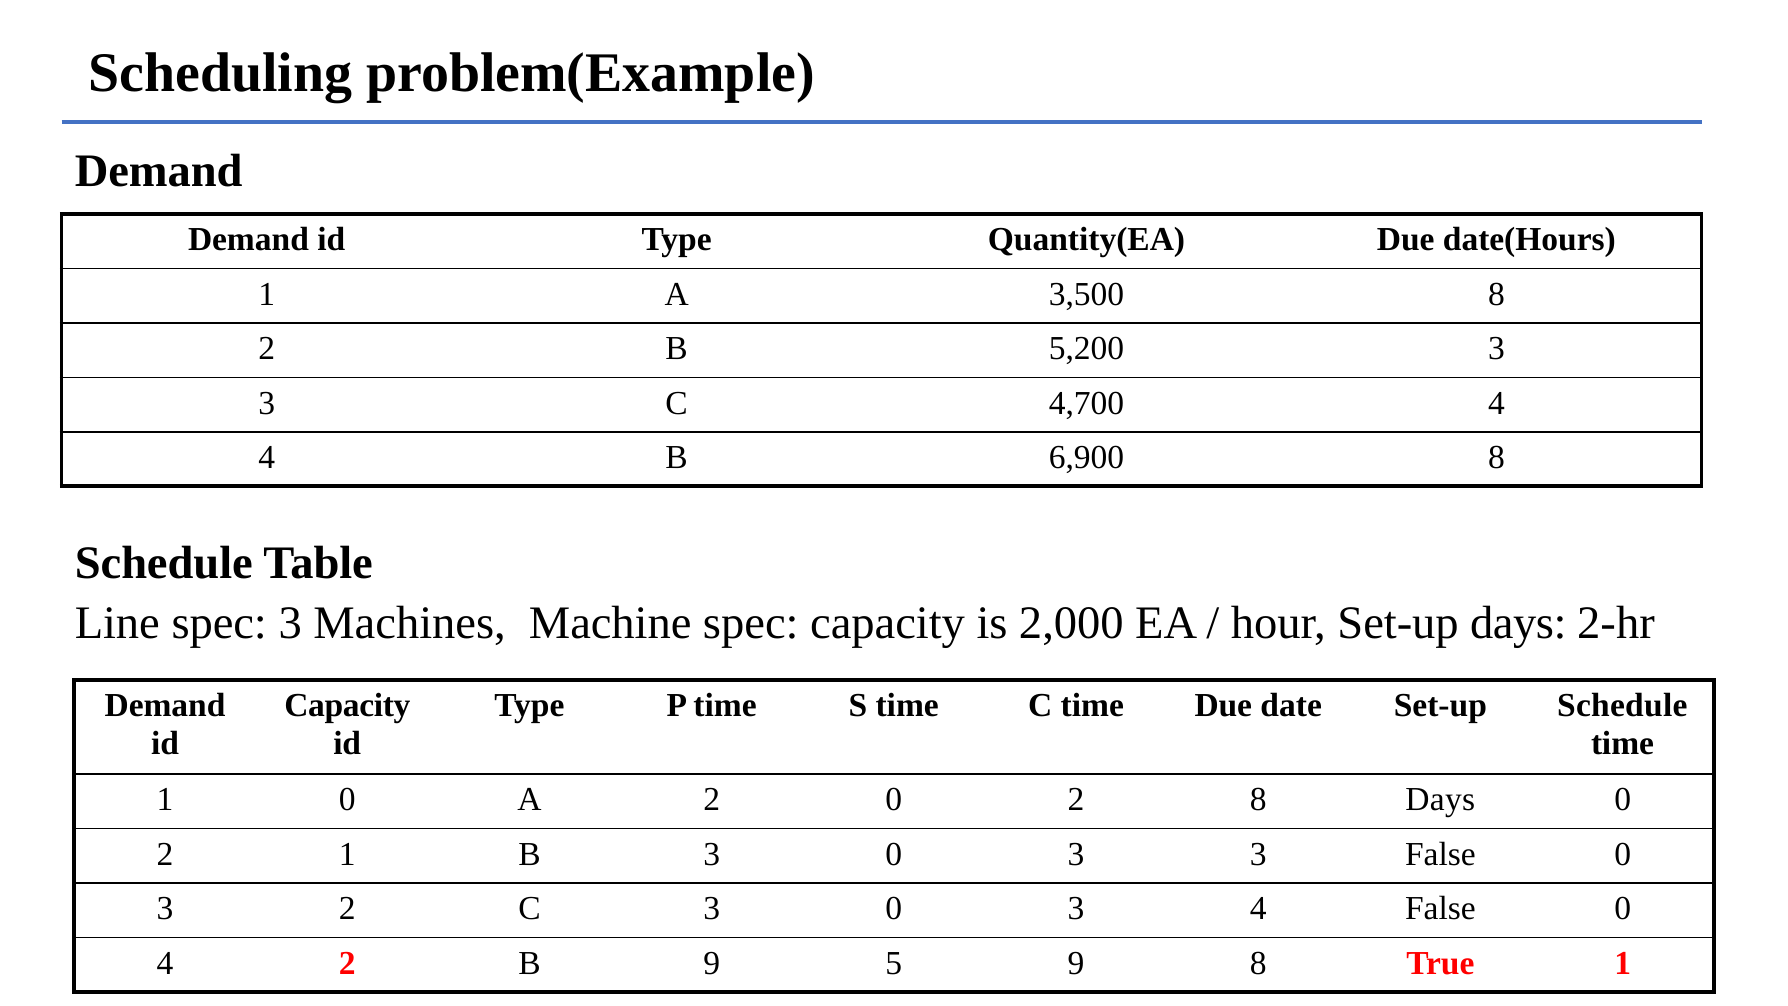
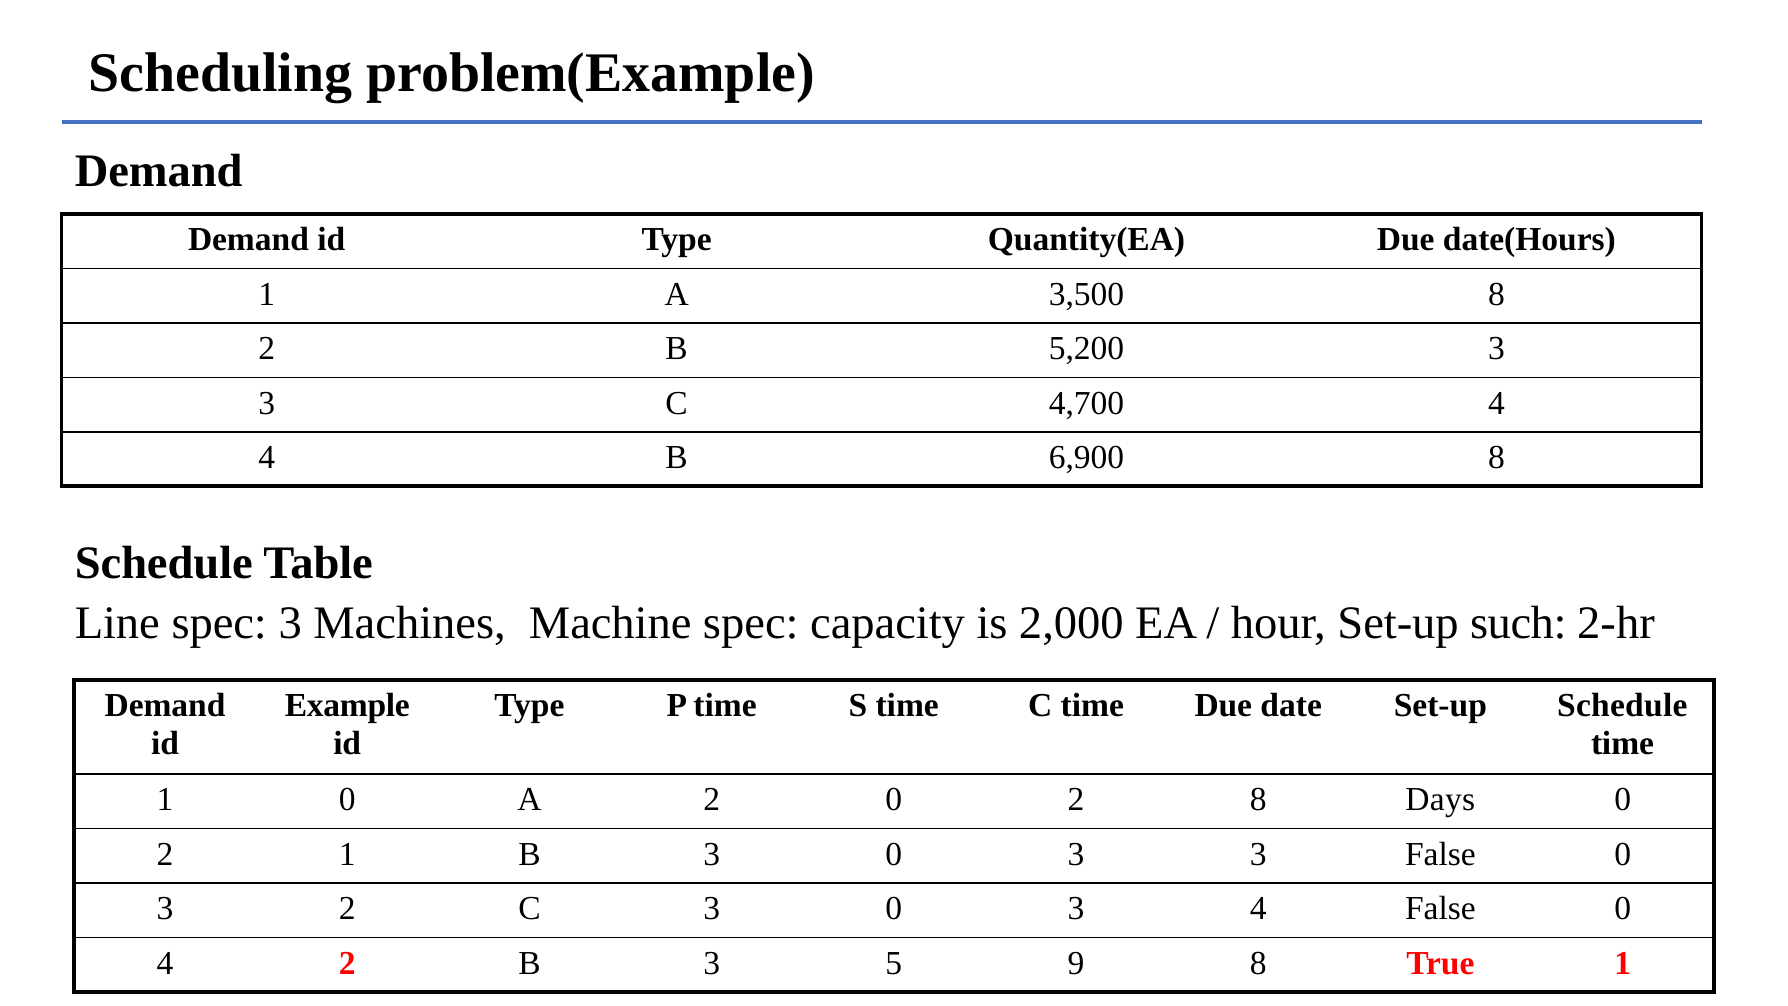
Set-up days: days -> such (1518, 623)
Capacity: Capacity -> Example (347, 706)
2 B 9: 9 -> 3 (712, 963)
